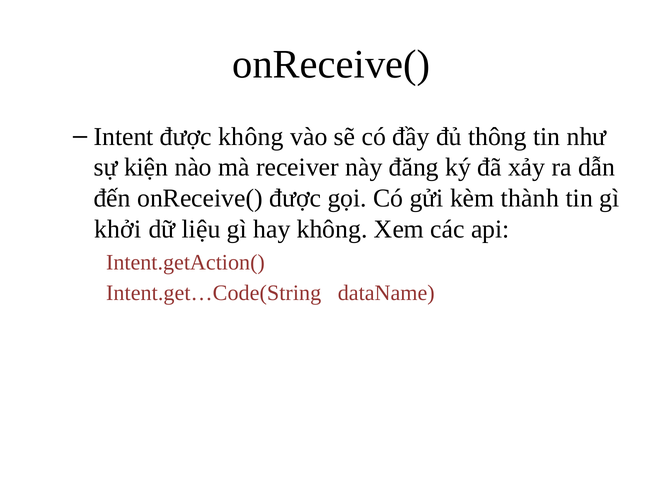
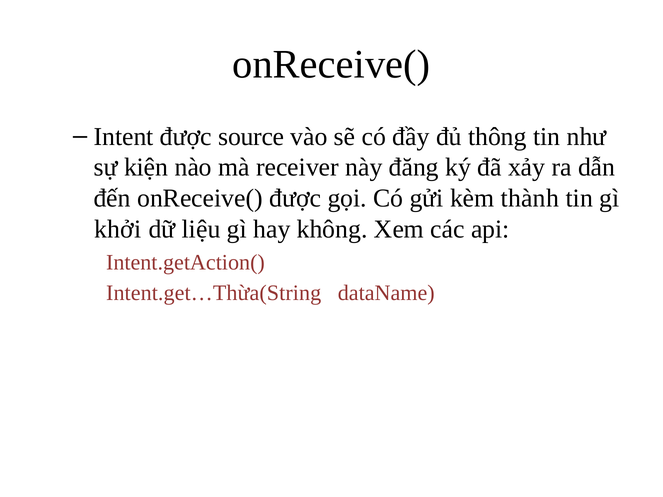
được không: không -> source (251, 137)
Intent.get…Code(String: Intent.get…Code(String -> Intent.get…Thừa(String (214, 293)
